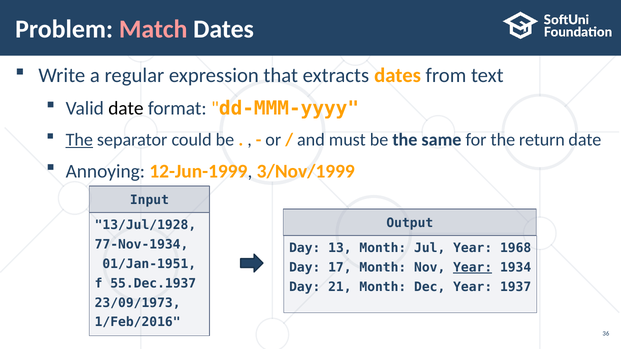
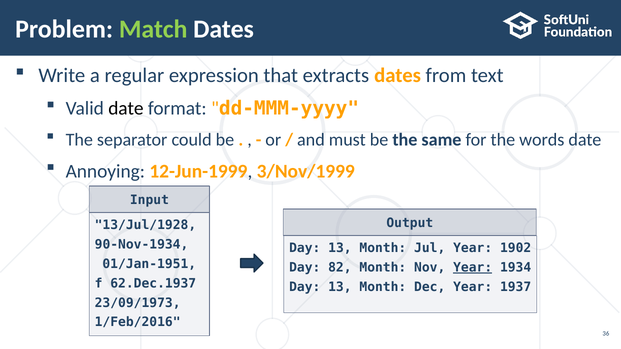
Match colour: pink -> light green (153, 29)
The underline: present -> none (79, 140)
return: return -> words (542, 140)
77-Nov-1934: 77-Nov-1934 -> 90-Nov-1934 (142, 245)
1968: 1968 -> 1902 (516, 248)
17: 17 -> 82 (340, 268)
55.Dec.1937: 55.Dec.1937 -> 62.Dec.1937 (153, 284)
21: 21 -> 13 (340, 287)
